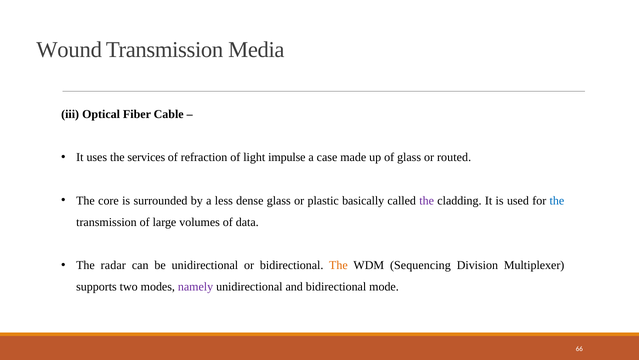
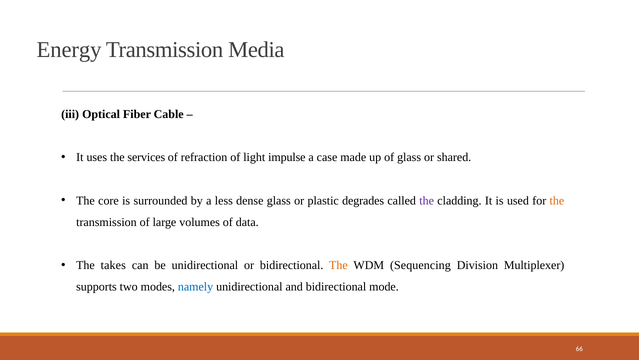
Wound: Wound -> Energy (69, 50)
routed: routed -> shared (454, 157)
basically: basically -> degrades (363, 200)
the colour: blue -> orange (557, 200)
radar: radar -> takes (113, 265)
namely colour: purple -> blue (196, 287)
